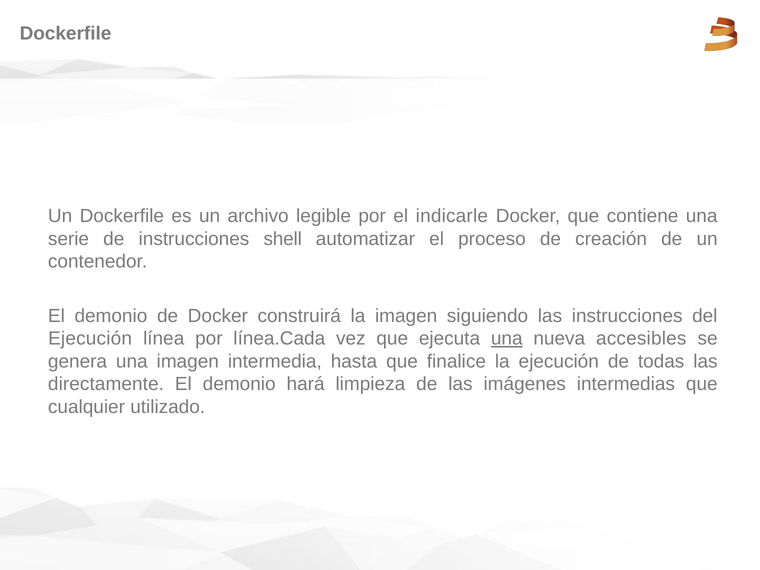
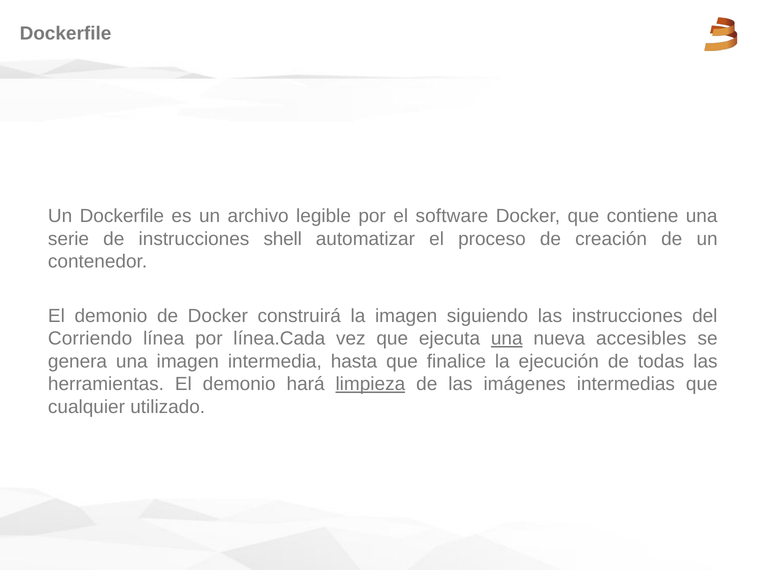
indicarle: indicarle -> software (452, 216)
Ejecución: Ejecución -> Corriendo (90, 339)
directamente: directamente -> herramientas (106, 384)
limpieza underline: none -> present (370, 384)
